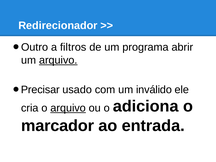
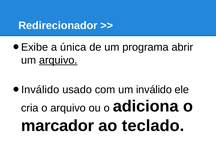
Outro: Outro -> Exibe (35, 47)
filtros: filtros -> única (73, 47)
Precisar: Precisar -> Inválido (40, 90)
arquivo underline: present -> none (68, 108)
entrada: entrada -> teclado (153, 126)
